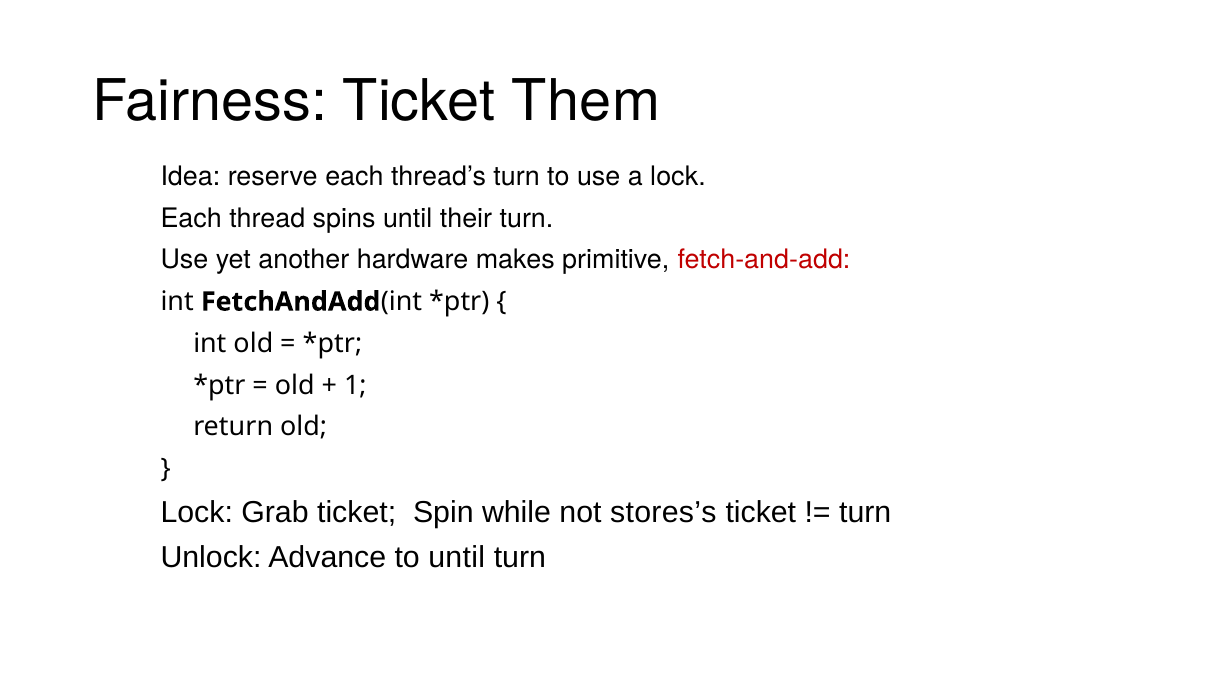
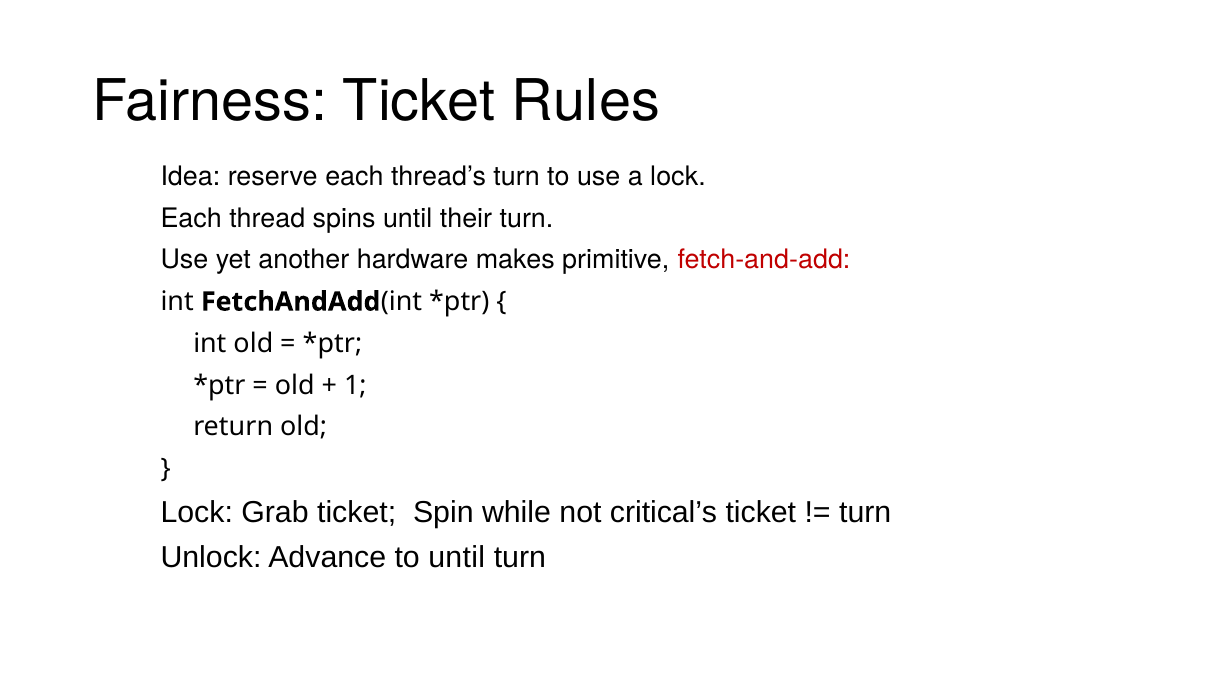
Them: Them -> Rules (586, 102)
stores’s: stores’s -> critical’s (664, 513)
